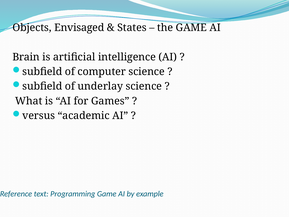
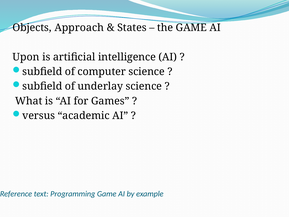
Envisaged: Envisaged -> Approach (79, 28)
Brain: Brain -> Upon (26, 57)
